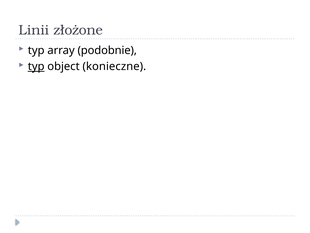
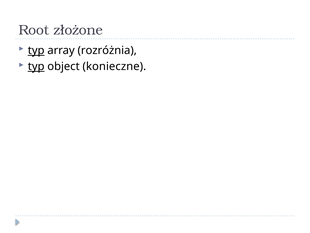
Linii: Linii -> Root (34, 30)
typ underline: none -> present (36, 50)
podobnie: podobnie -> rozróżnia (107, 50)
